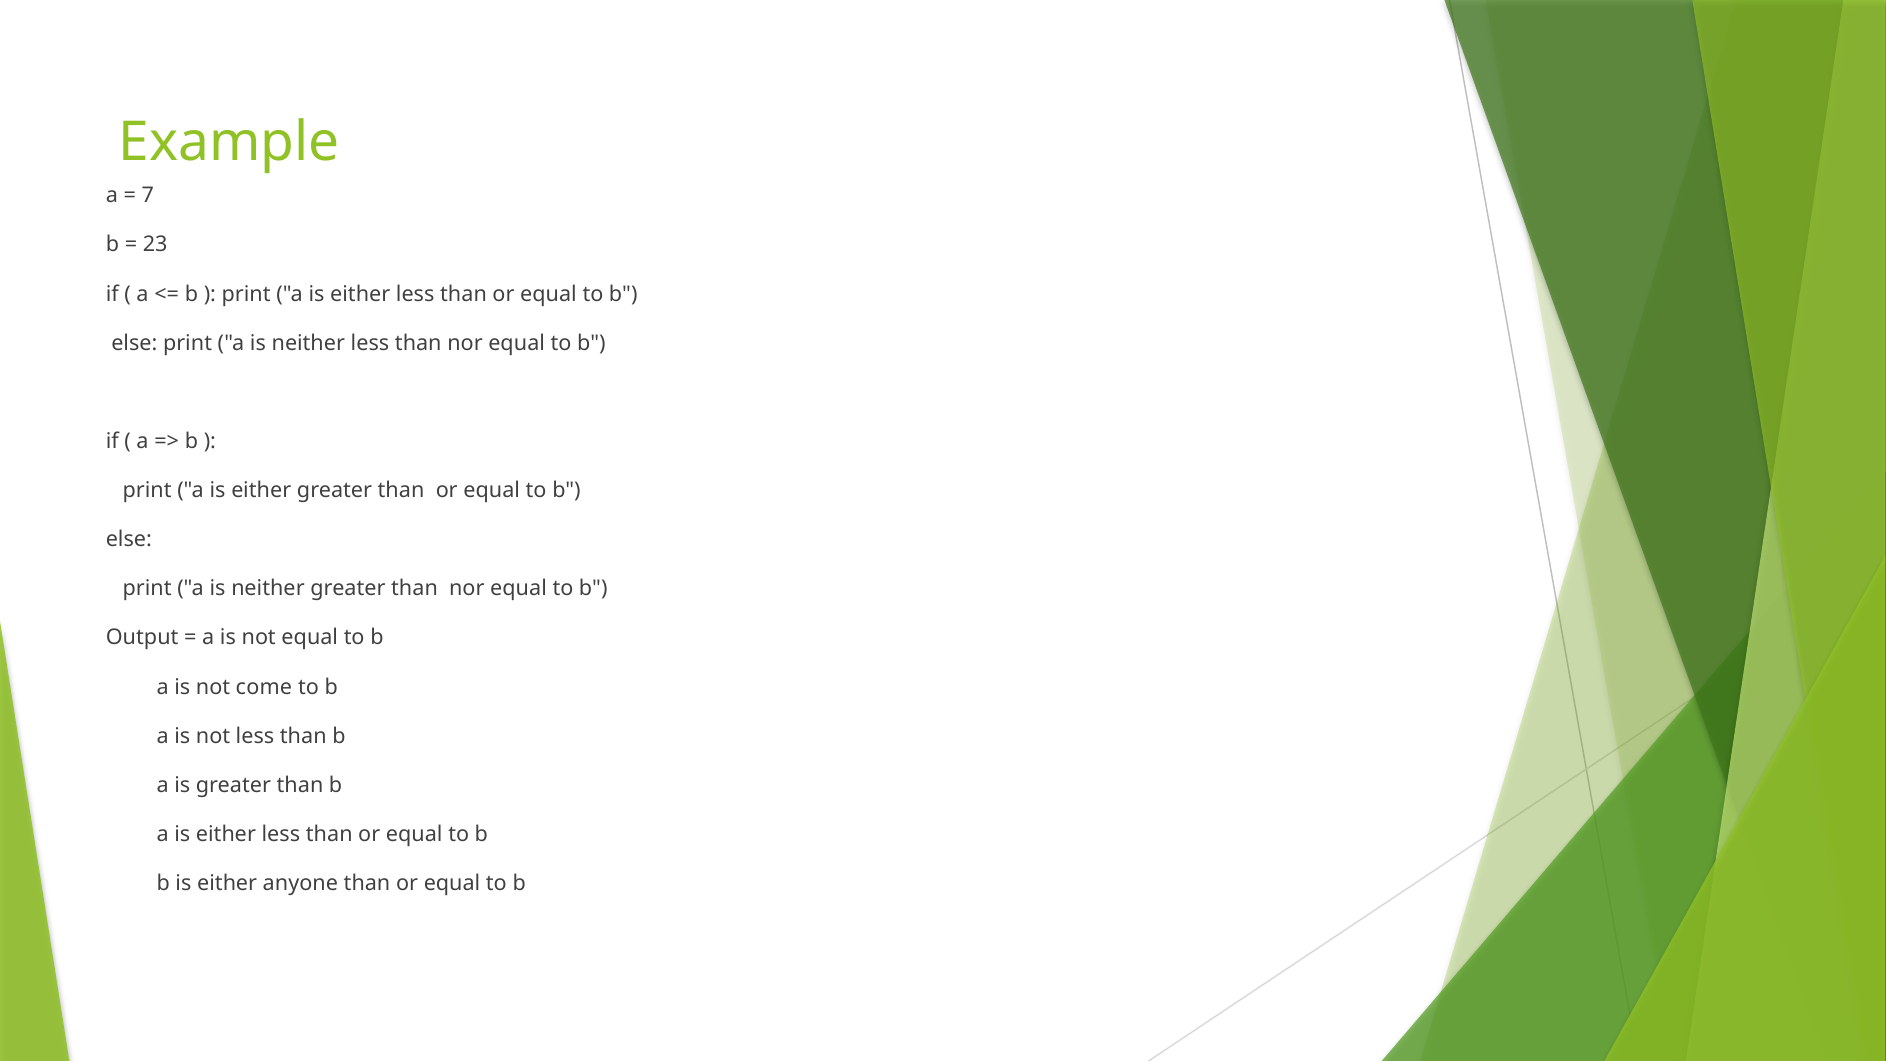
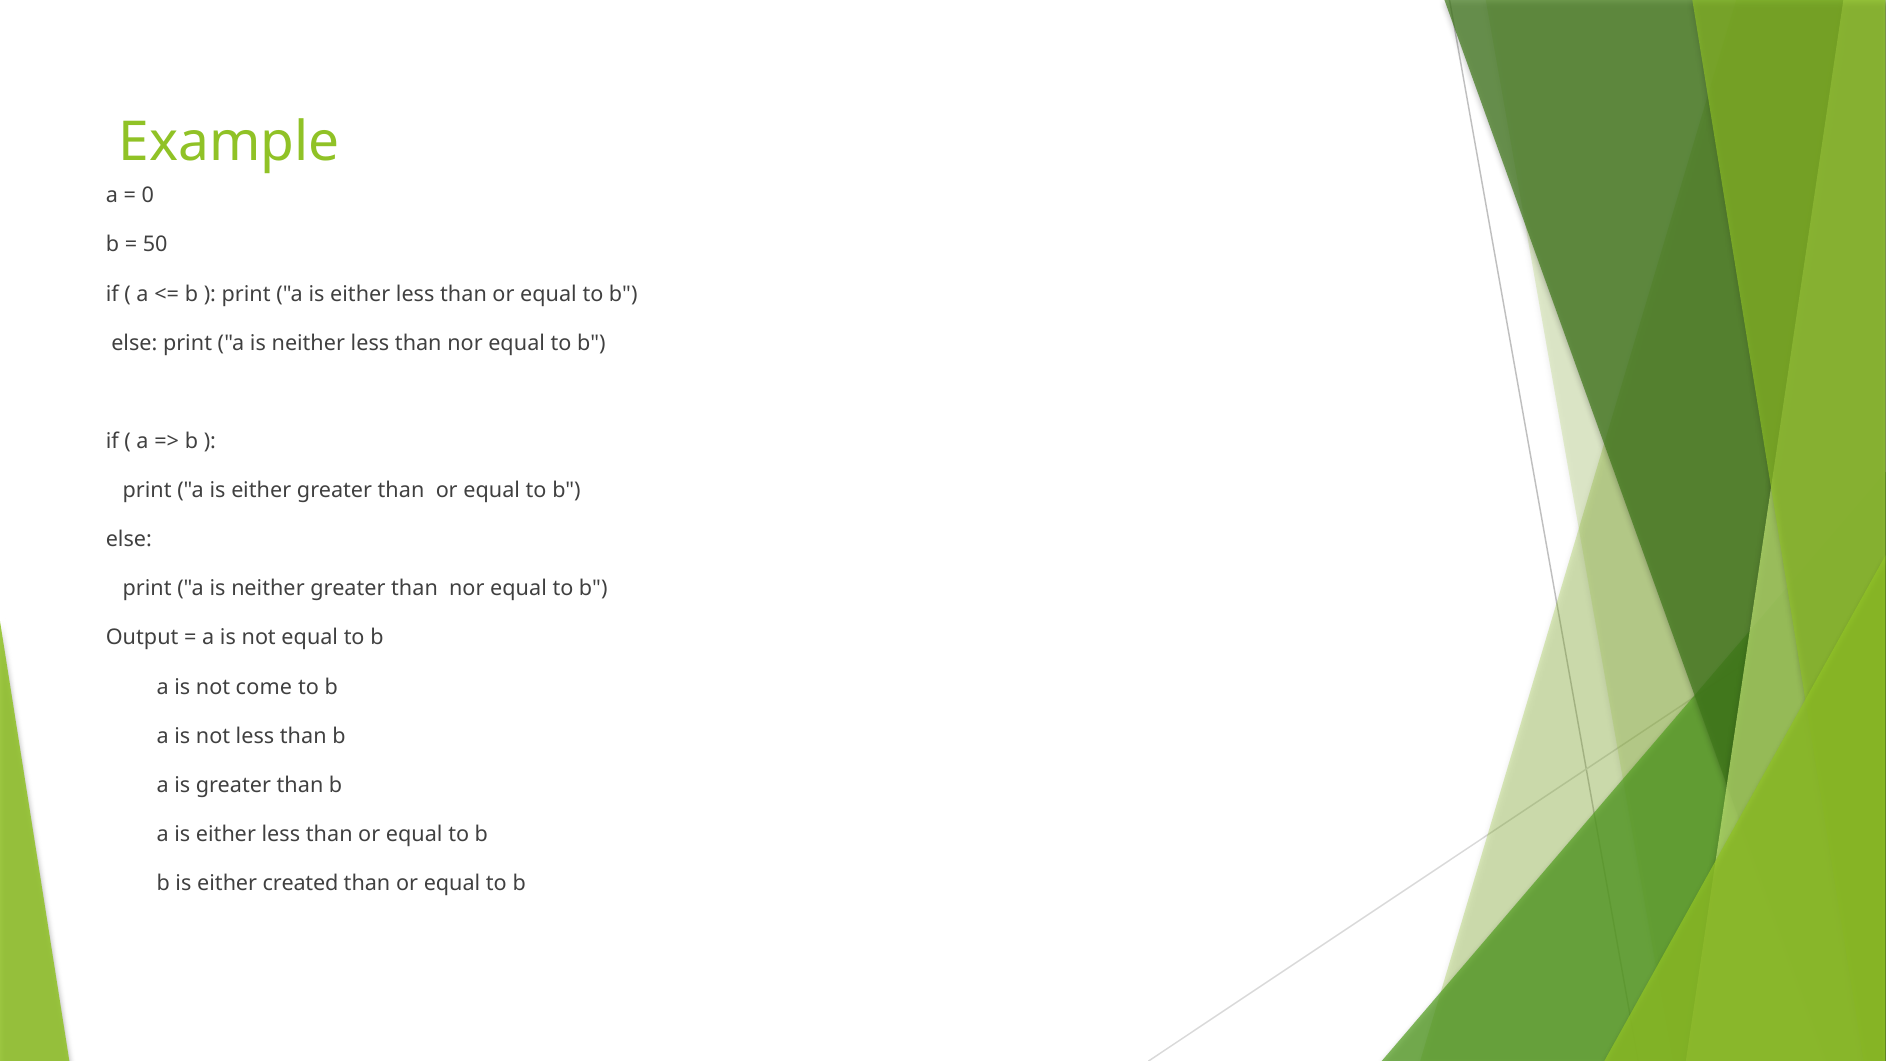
7: 7 -> 0 (148, 196)
23: 23 -> 50 (155, 245)
anyone: anyone -> created (301, 883)
